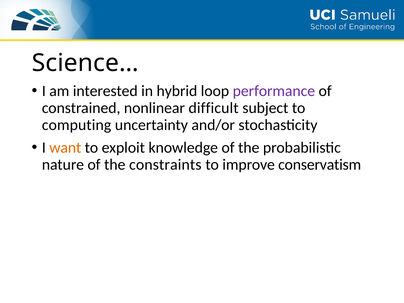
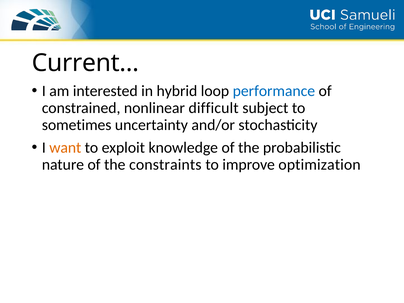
Science…: Science… -> Current… (85, 63)
performance colour: purple -> blue (274, 91)
computing: computing -> sometimes (77, 125)
conservatism: conservatism -> optimization (320, 165)
